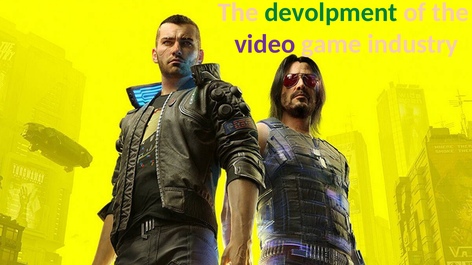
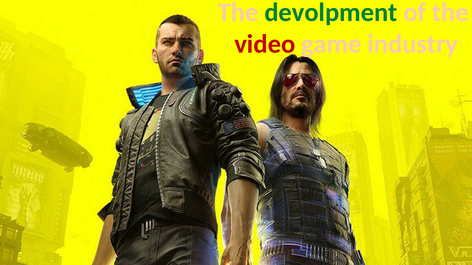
video colour: purple -> red (265, 44)
